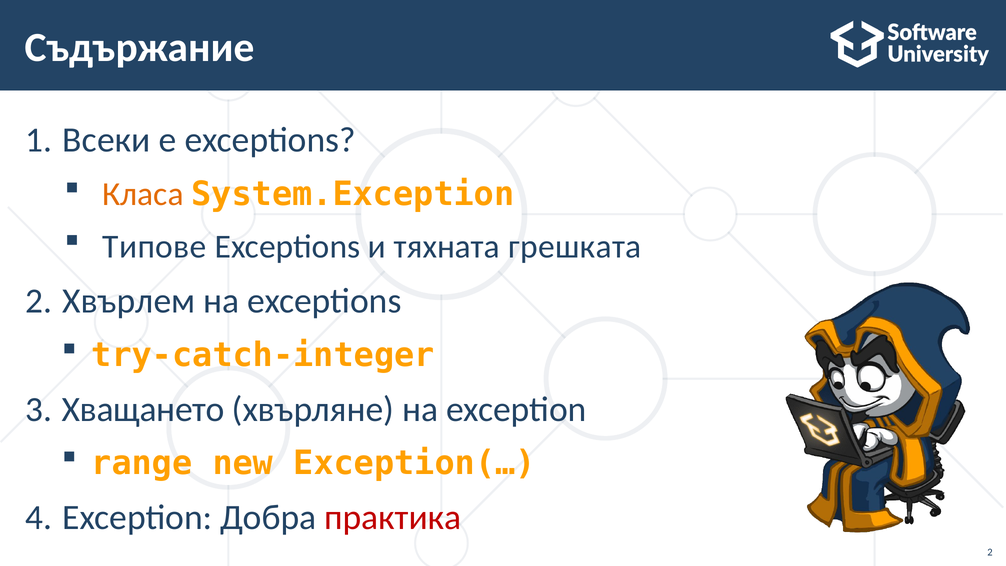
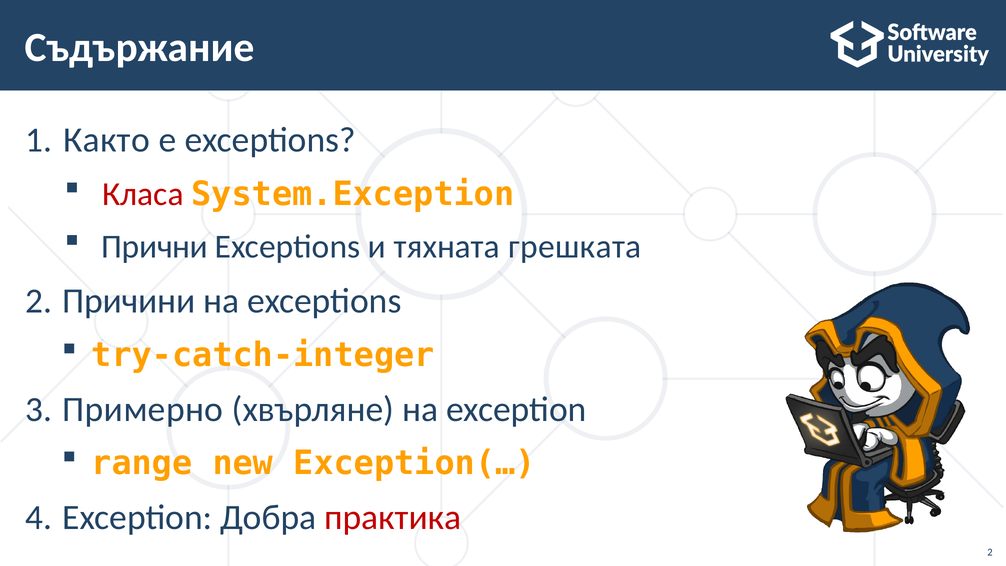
Всеки: Всеки -> Както (106, 140)
Класа colour: orange -> red (143, 194)
Типове: Типове -> Прични (155, 247)
Хвърлем: Хвърлем -> Причини (129, 301)
Хващането: Хващането -> Примерно (143, 409)
